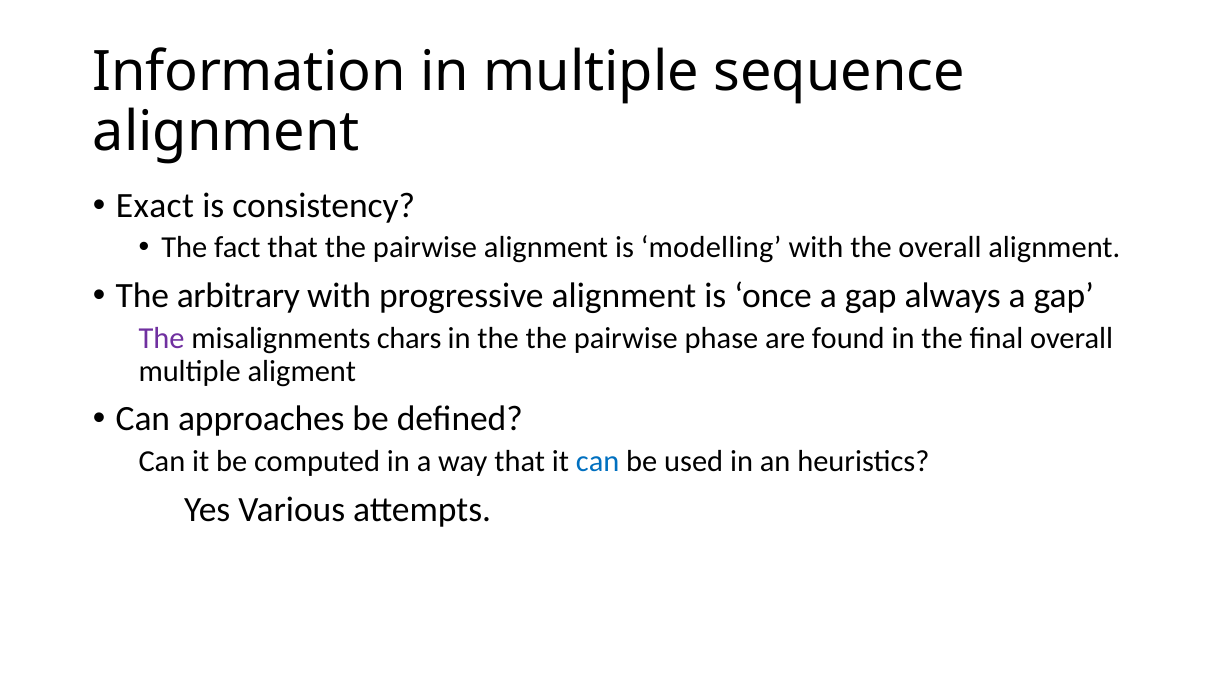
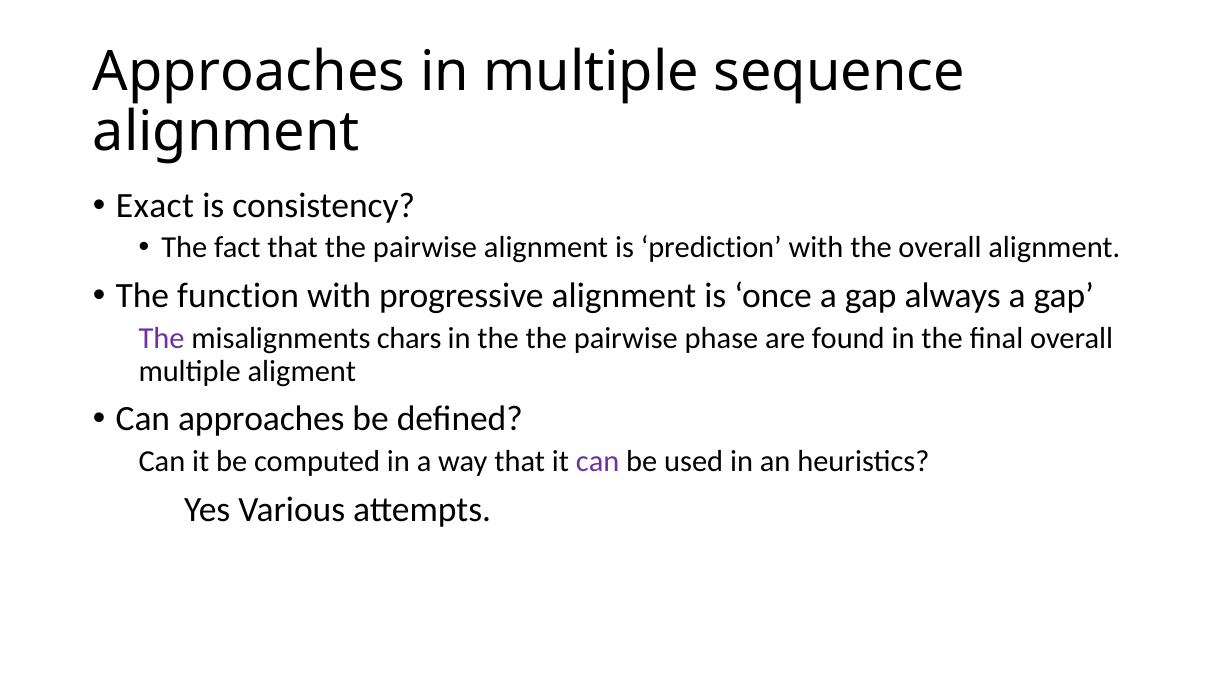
Information: Information -> Approaches (249, 72)
modelling: modelling -> prediction (711, 248)
arbitrary: arbitrary -> function (238, 296)
can colour: blue -> purple (598, 461)
